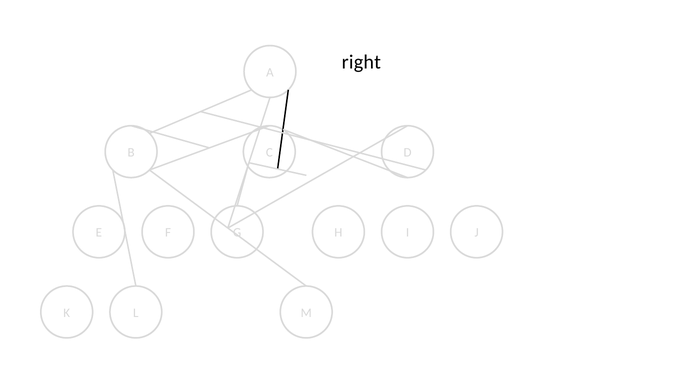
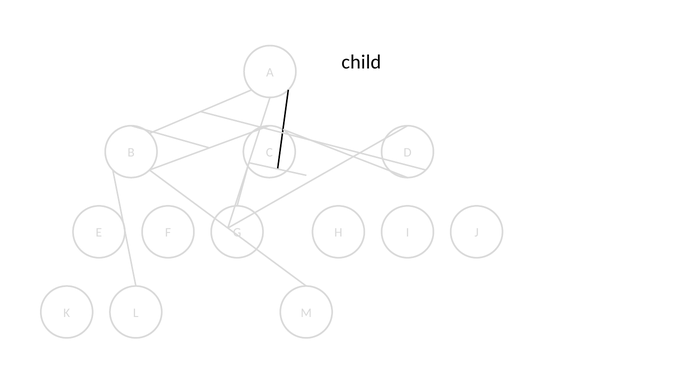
right: right -> child (361, 62)
